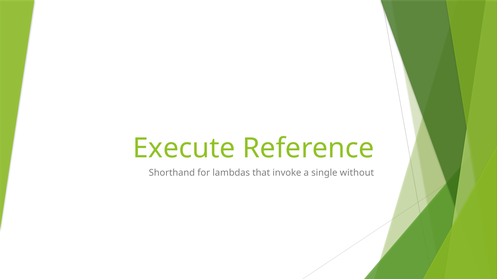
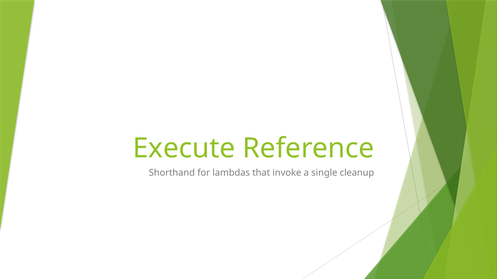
without: without -> cleanup (357, 173)
